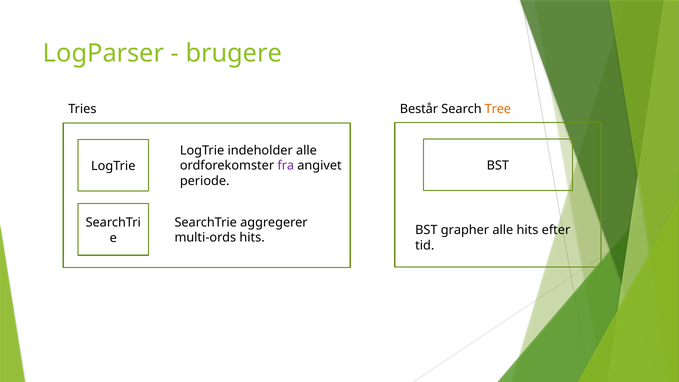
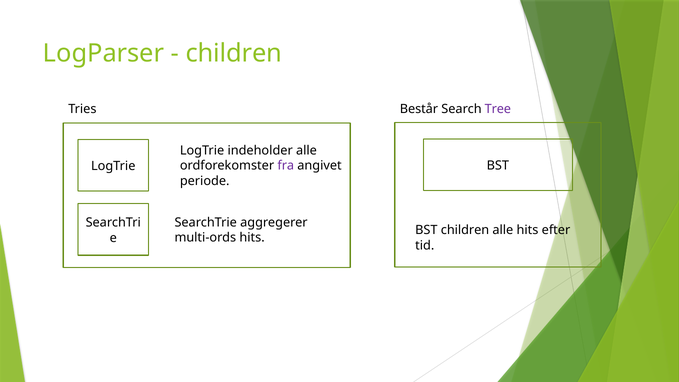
brugere: brugere -> children (234, 54)
Tree colour: orange -> purple (498, 109)
BST grapher: grapher -> children (465, 230)
